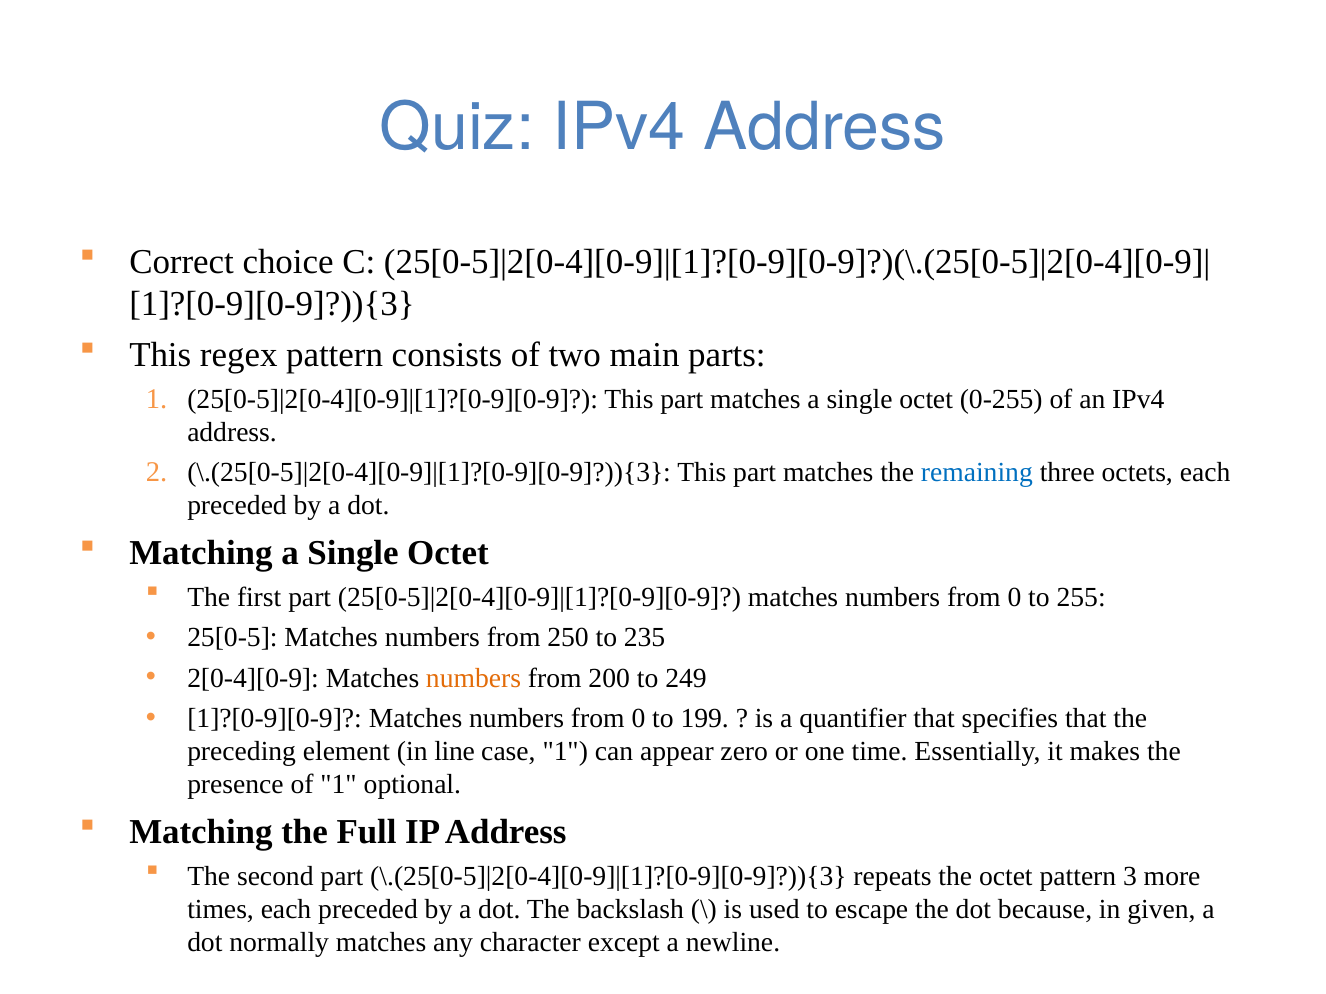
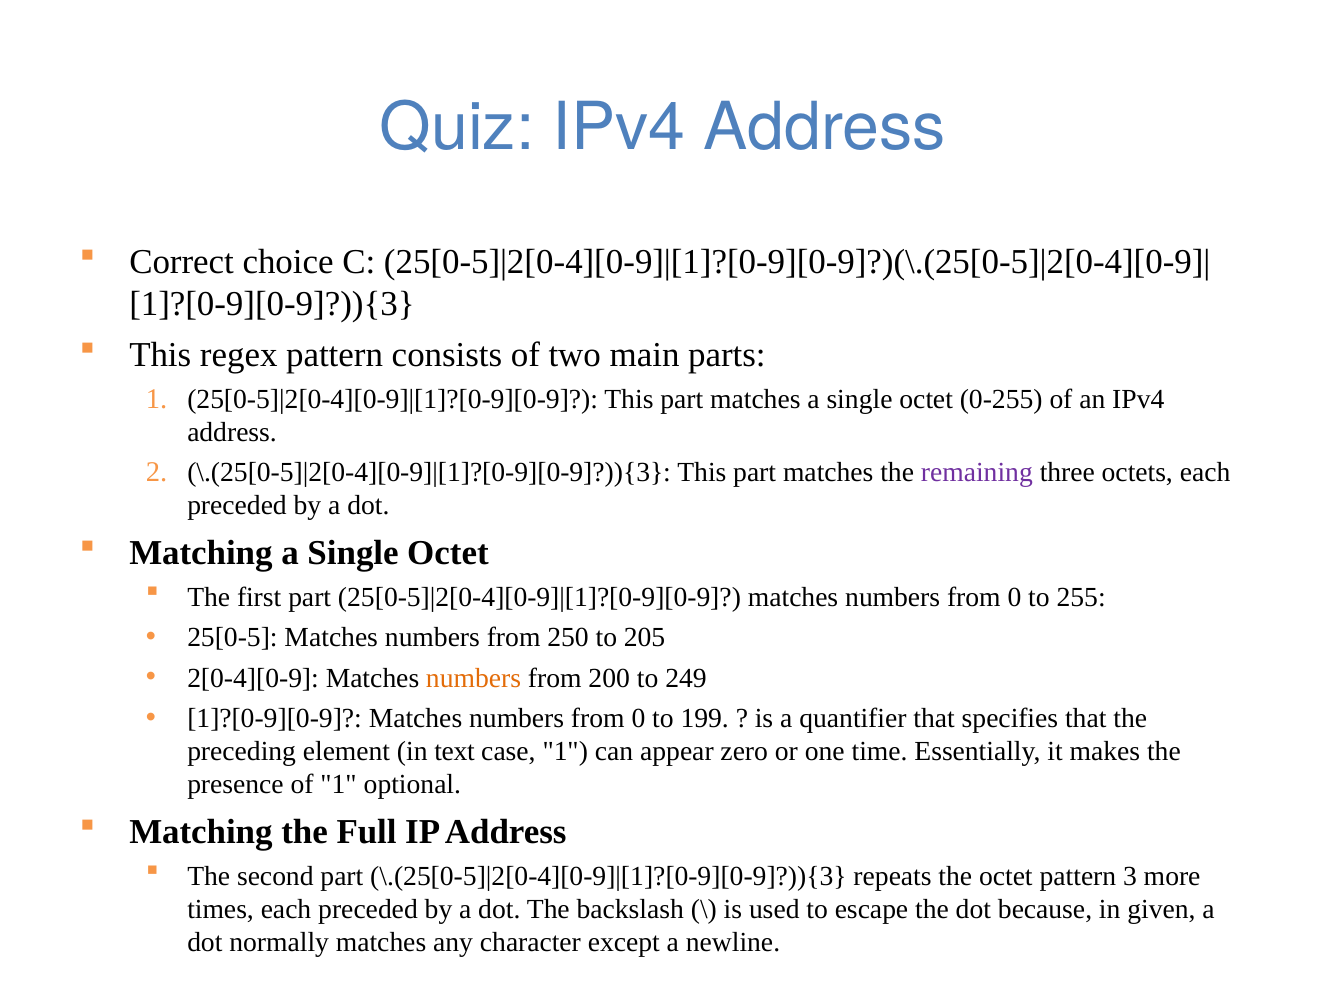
remaining colour: blue -> purple (977, 473)
235: 235 -> 205 (645, 638)
line: line -> text (455, 752)
